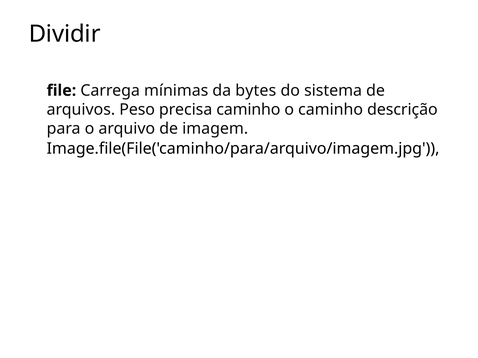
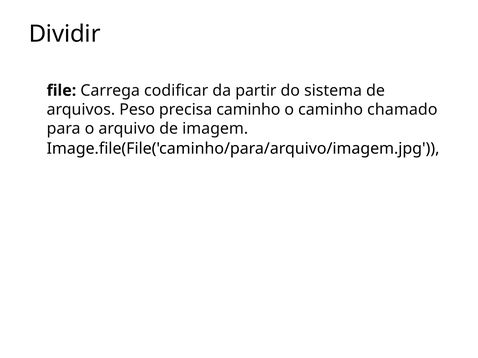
mínimas: mínimas -> codificar (176, 91)
bytes: bytes -> partir (256, 91)
descrição: descrição -> chamado (402, 110)
